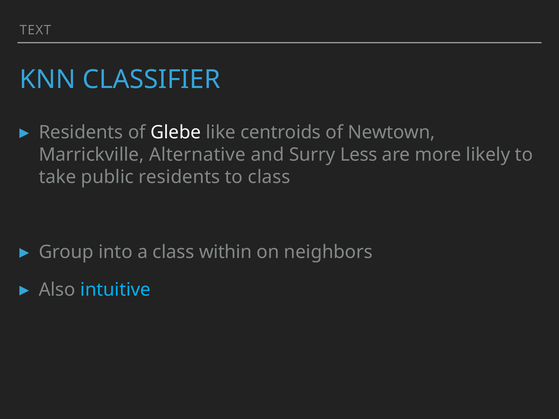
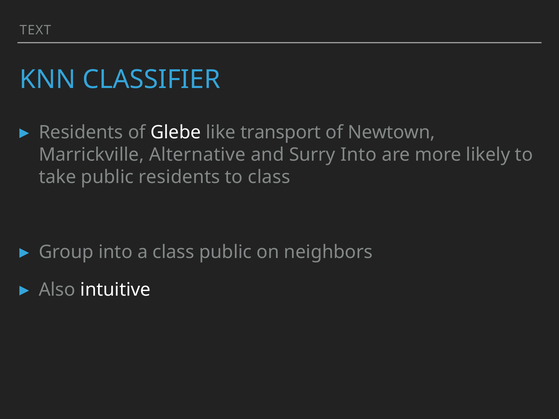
centroids: centroids -> transport (281, 133)
Surry Less: Less -> Into (359, 155)
class within: within -> public (225, 252)
intuitive colour: light blue -> white (116, 290)
